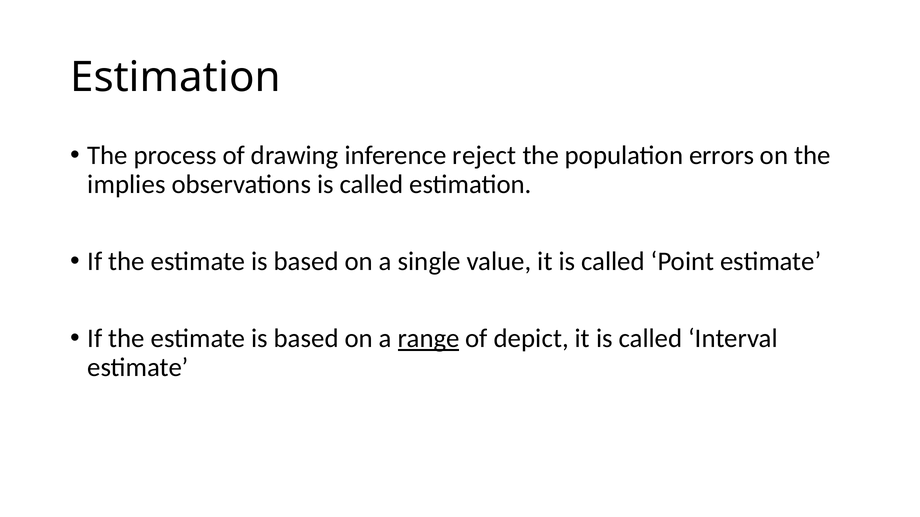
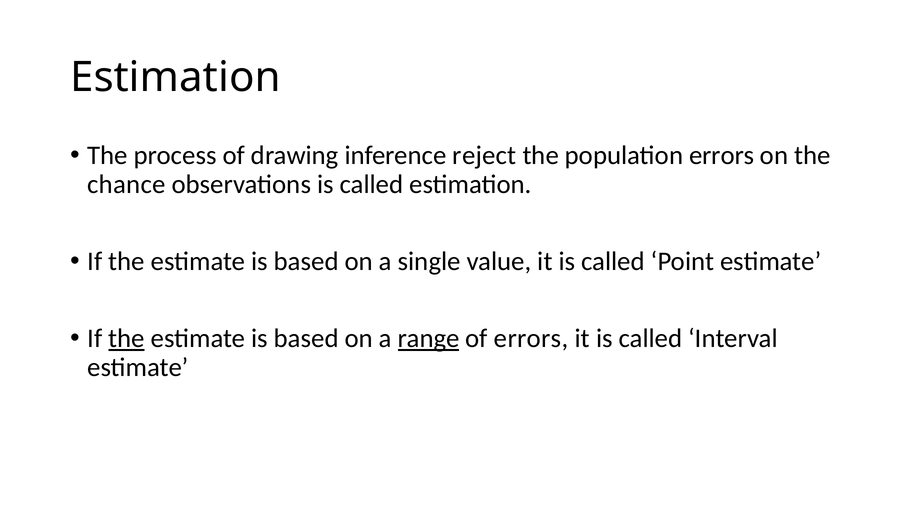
implies: implies -> chance (126, 185)
the underline: none -> present (126, 339)
of depict: depict -> errors (531, 339)
